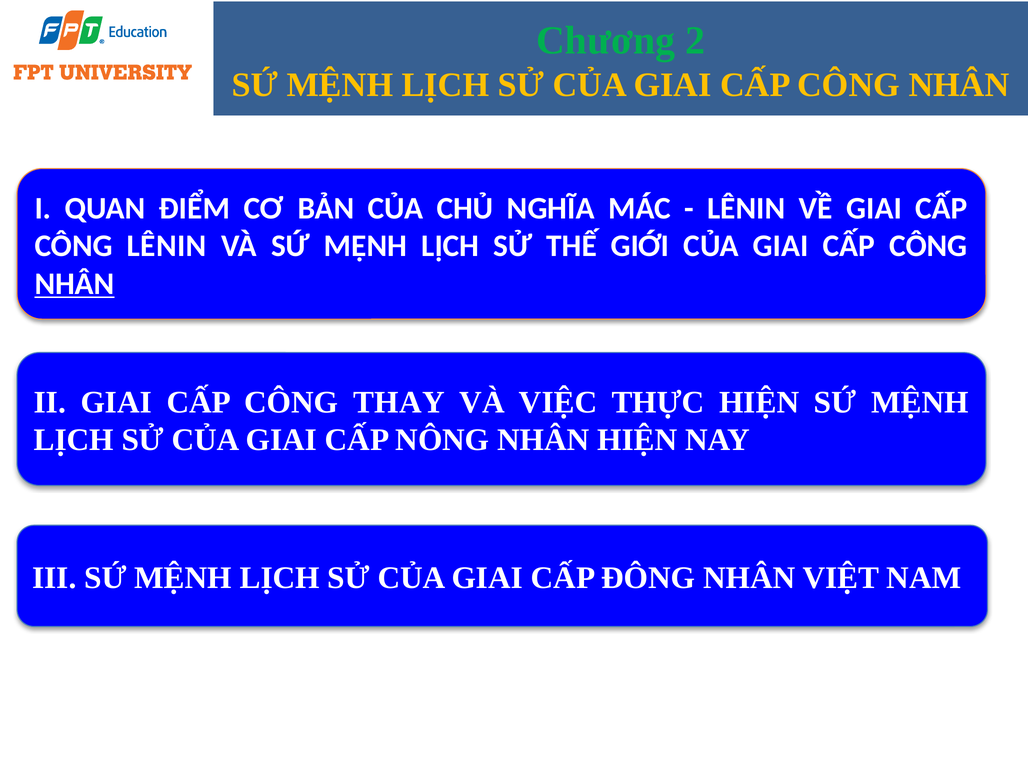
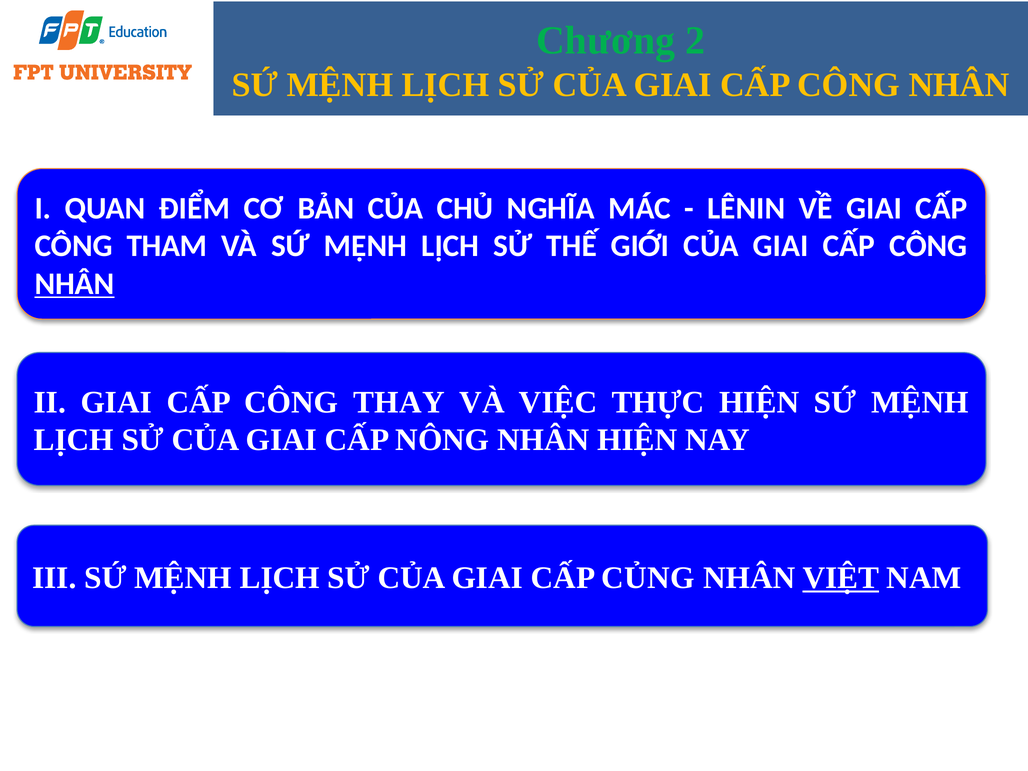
CÔNG LÊNIN: LÊNIN -> THAM (167, 246)
ĐÔNG: ĐÔNG -> CỦNG (648, 578)
VIỆT underline: none -> present (841, 578)
